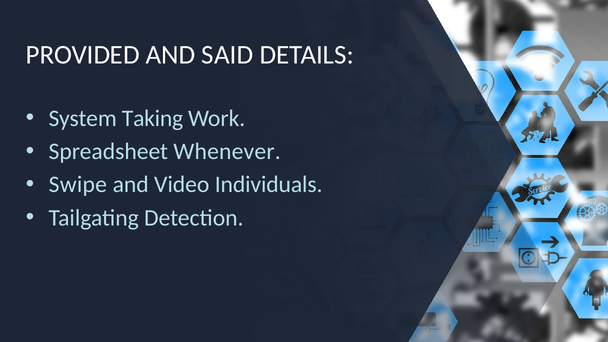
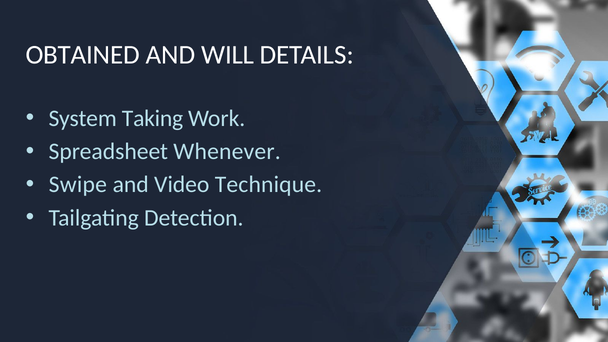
PROVIDED: PROVIDED -> OBTAINED (83, 55)
SAID: SAID -> WILL (228, 55)
Individuals: Individuals -> Technique (269, 185)
